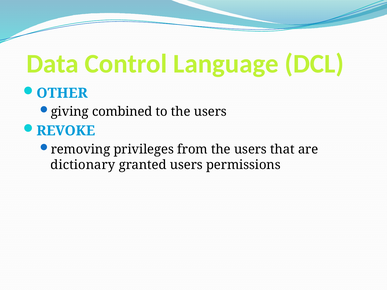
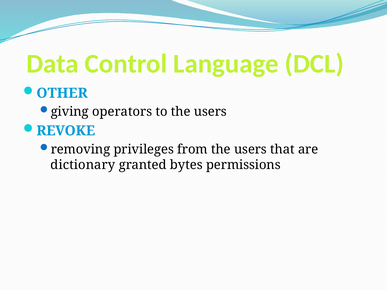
combined: combined -> operators (122, 112)
granted users: users -> bytes (186, 165)
